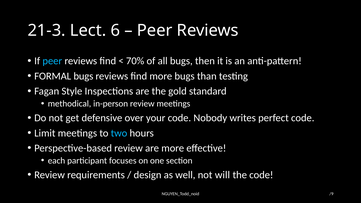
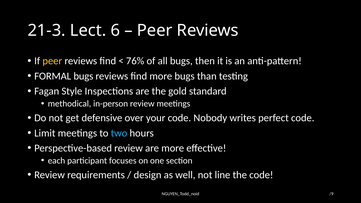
peer colour: light blue -> yellow (52, 61)
70%: 70% -> 76% (135, 61)
will: will -> line (223, 175)
